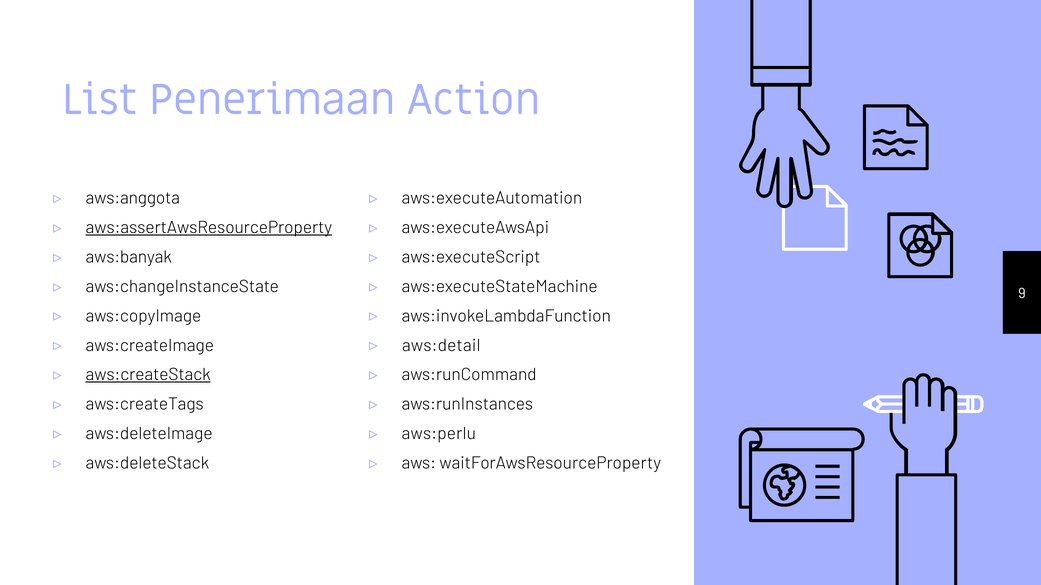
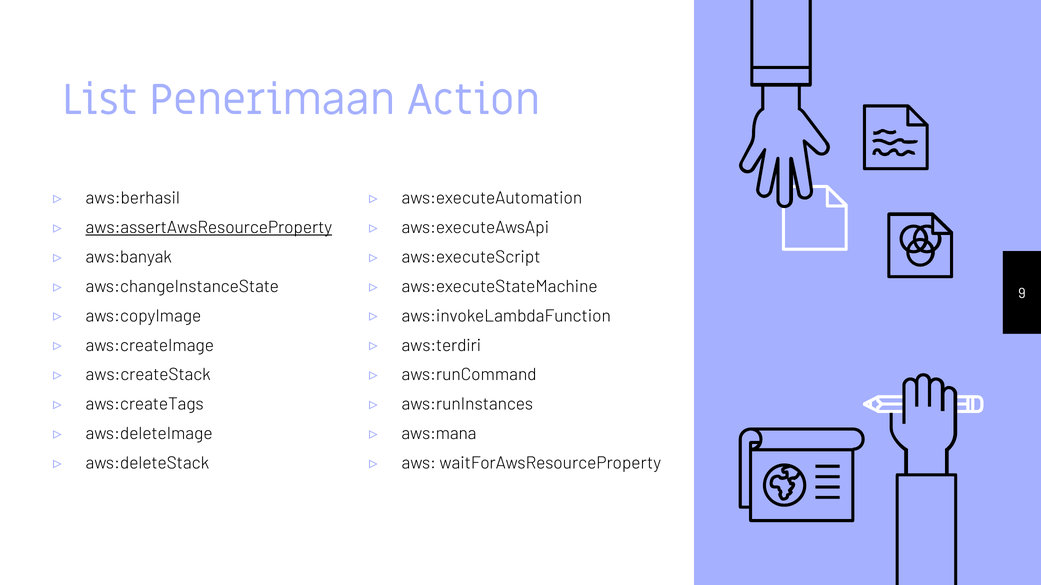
aws:anggota: aws:anggota -> aws:berhasil (133, 198)
aws:detail: aws:detail -> aws:terdiri (441, 346)
aws:createStack underline: present -> none (148, 375)
aws:perlu: aws:perlu -> aws:mana (439, 434)
